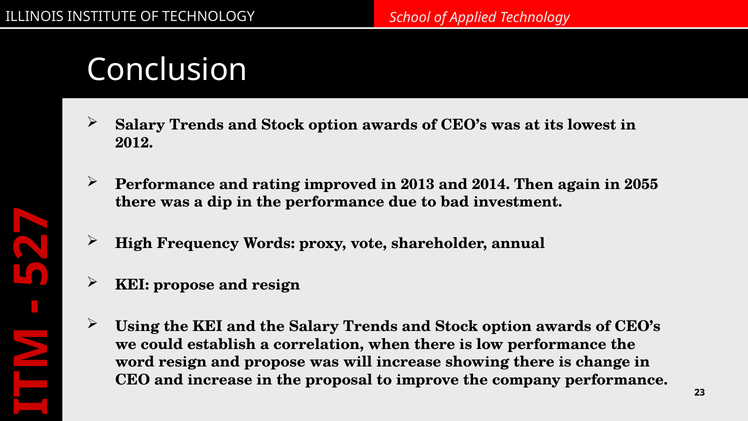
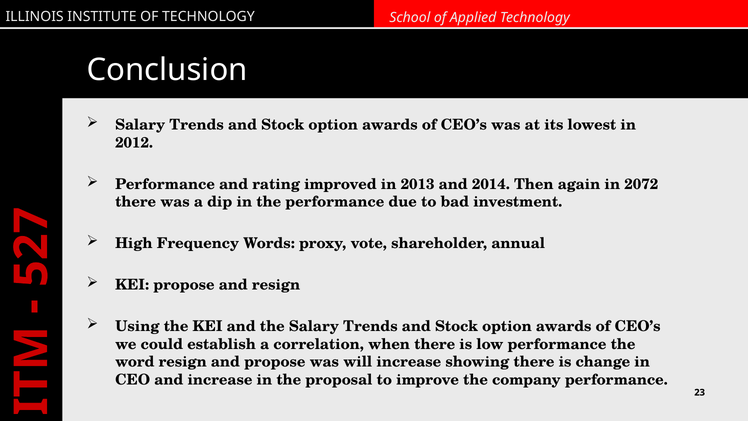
2055: 2055 -> 2072 (641, 184)
